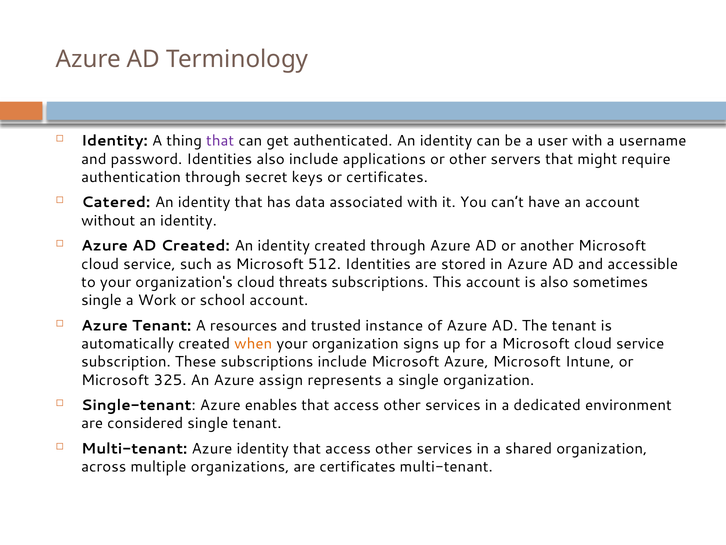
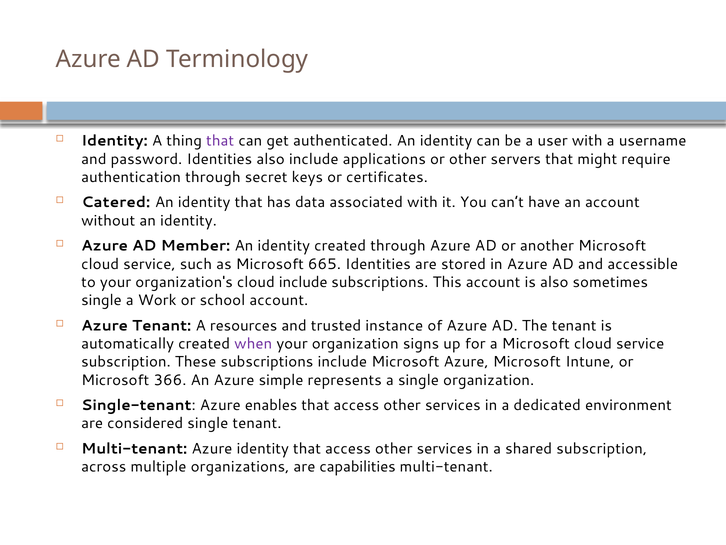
AD Created: Created -> Member (195, 246)
512: 512 -> 665 (324, 264)
cloud threats: threats -> include (303, 282)
when colour: orange -> purple (253, 343)
325: 325 -> 366 (170, 380)
assign: assign -> simple (281, 380)
shared organization: organization -> subscription (602, 448)
are certificates: certificates -> capabilities (358, 466)
